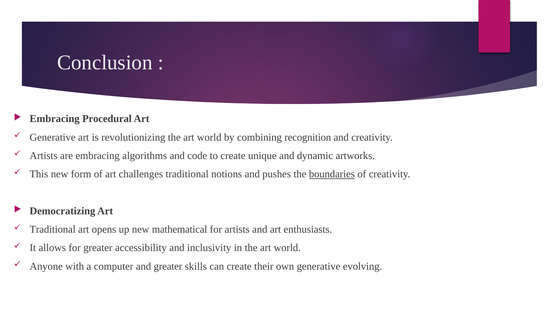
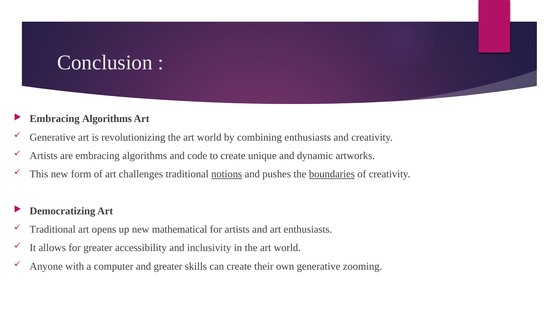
Procedural: Procedural -> Algorithms (107, 119)
combining recognition: recognition -> enthusiasts (308, 137)
notions underline: none -> present (227, 174)
evolving: evolving -> zooming (363, 266)
